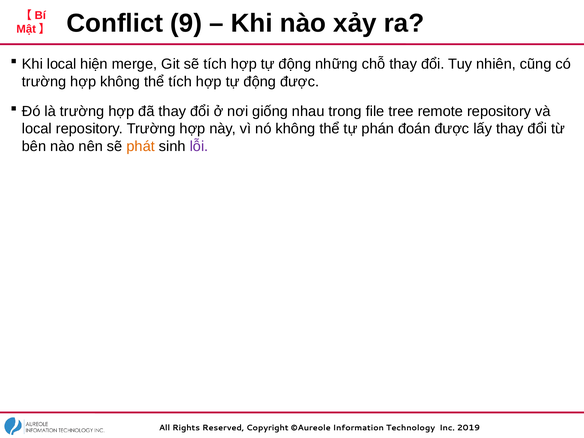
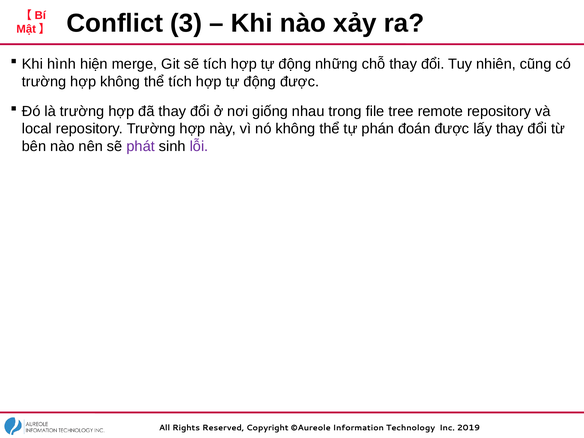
9: 9 -> 3 (186, 23)
Khi local: local -> hình (61, 64)
phát colour: orange -> purple (141, 146)
